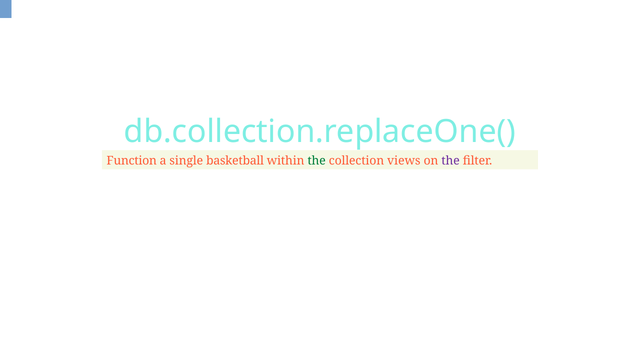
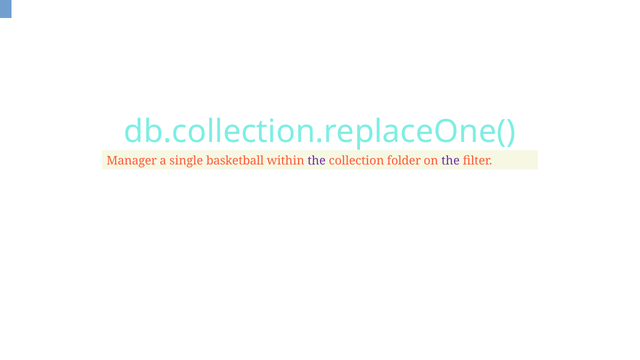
Function: Function -> Manager (132, 161)
the colour: green -> purple (317, 161)
views: views -> folder (404, 161)
